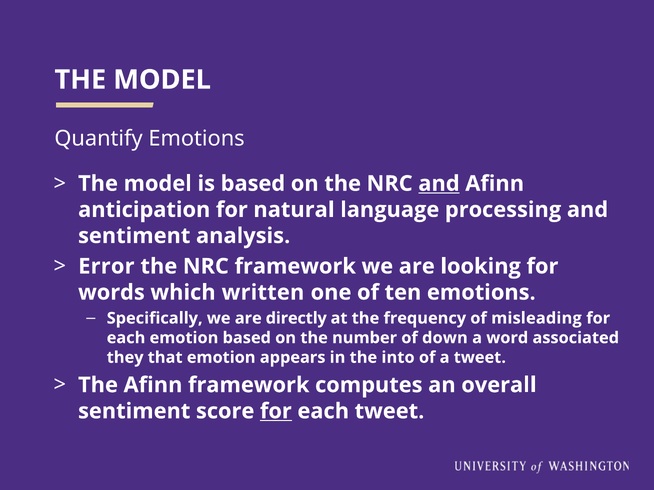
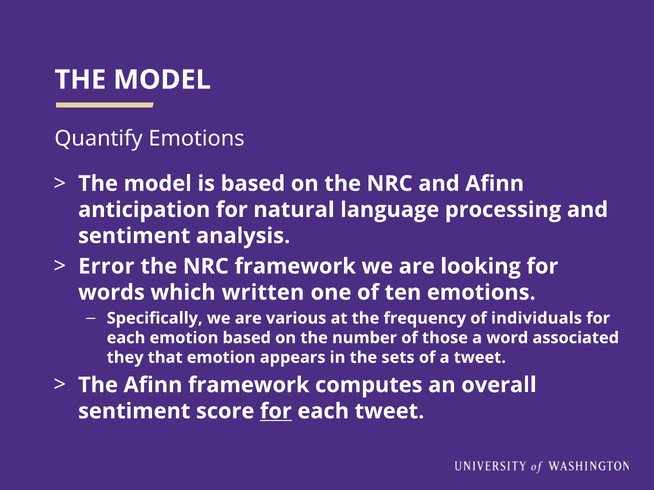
and underline: present -> none (439, 184)
directly: directly -> various (296, 319)
misleading: misleading -> individuals (536, 319)
down: down -> those (445, 338)
into: into -> sets (398, 358)
